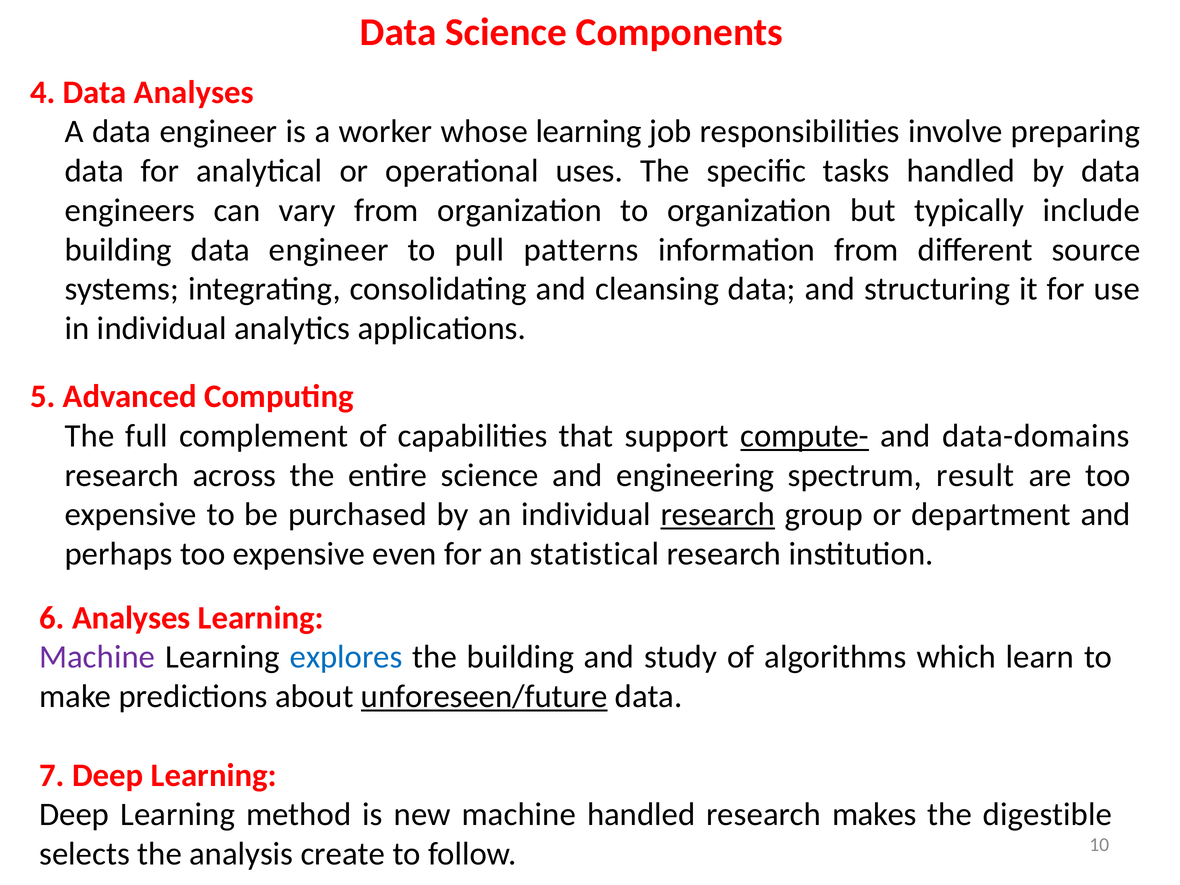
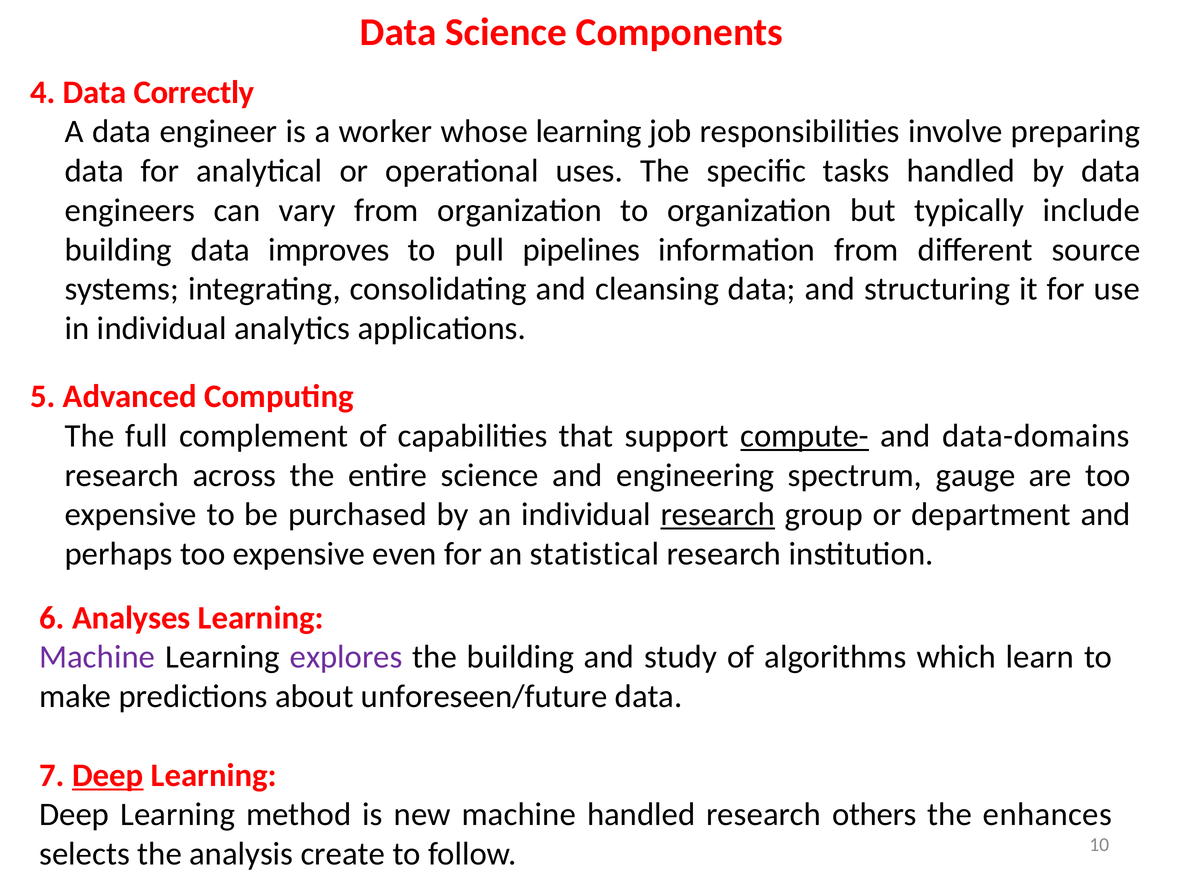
Data Analyses: Analyses -> Correctly (194, 92)
building data engineer: engineer -> improves (329, 250)
patterns: patterns -> pipelines (581, 250)
result: result -> gauge (976, 475)
explores colour: blue -> purple (346, 657)
unforeseen/future underline: present -> none (484, 696)
Deep underline: none -> present (108, 775)
makes: makes -> others (874, 815)
digestible: digestible -> enhances (1047, 815)
